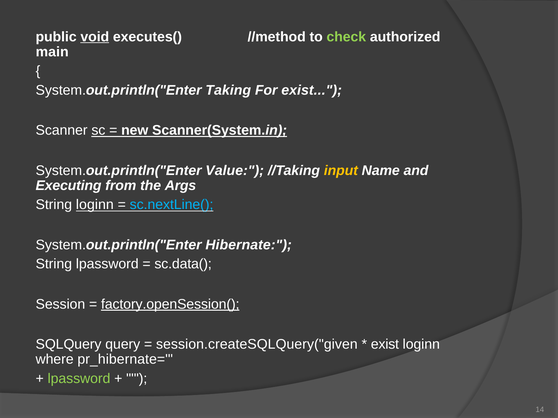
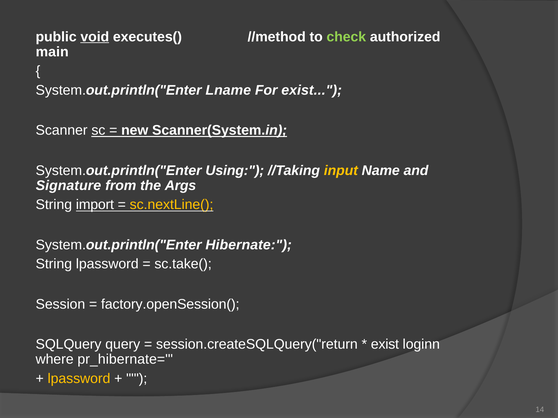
Taking: Taking -> Lname (228, 90)
Value: Value -> Using (235, 171)
Executing: Executing -> Signature (68, 186)
String loginn: loginn -> import (95, 205)
sc.nextLine( colour: light blue -> yellow (172, 205)
sc.data(: sc.data( -> sc.take( (183, 264)
factory.openSession( underline: present -> none (170, 305)
session.createSQLQuery("given: session.createSQLQuery("given -> session.createSQLQuery("return (257, 345)
lpassword colour: light green -> yellow (79, 379)
